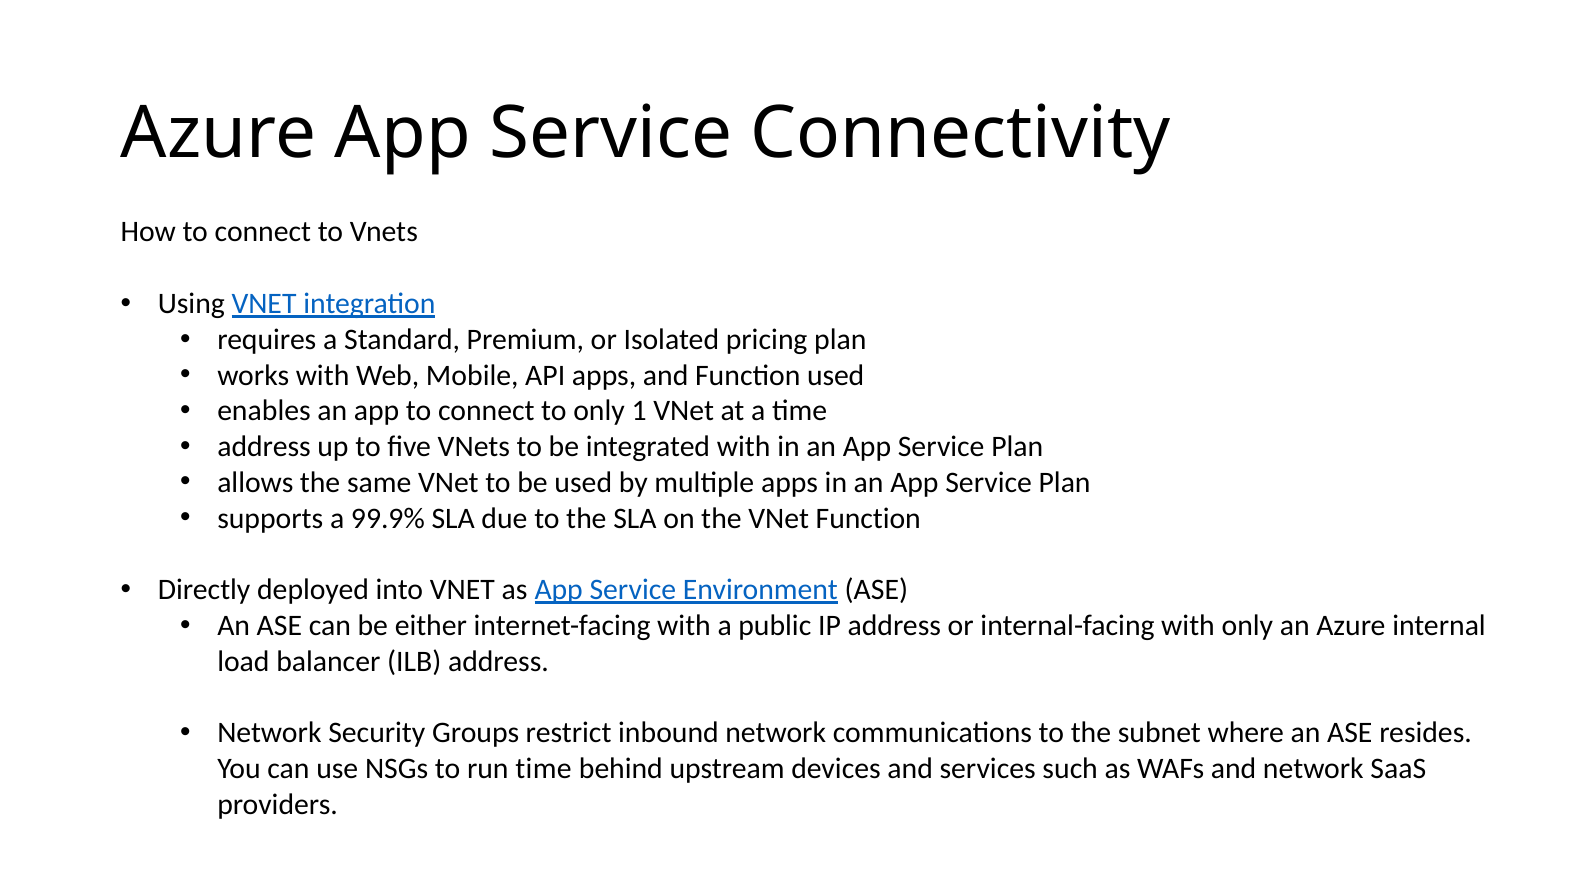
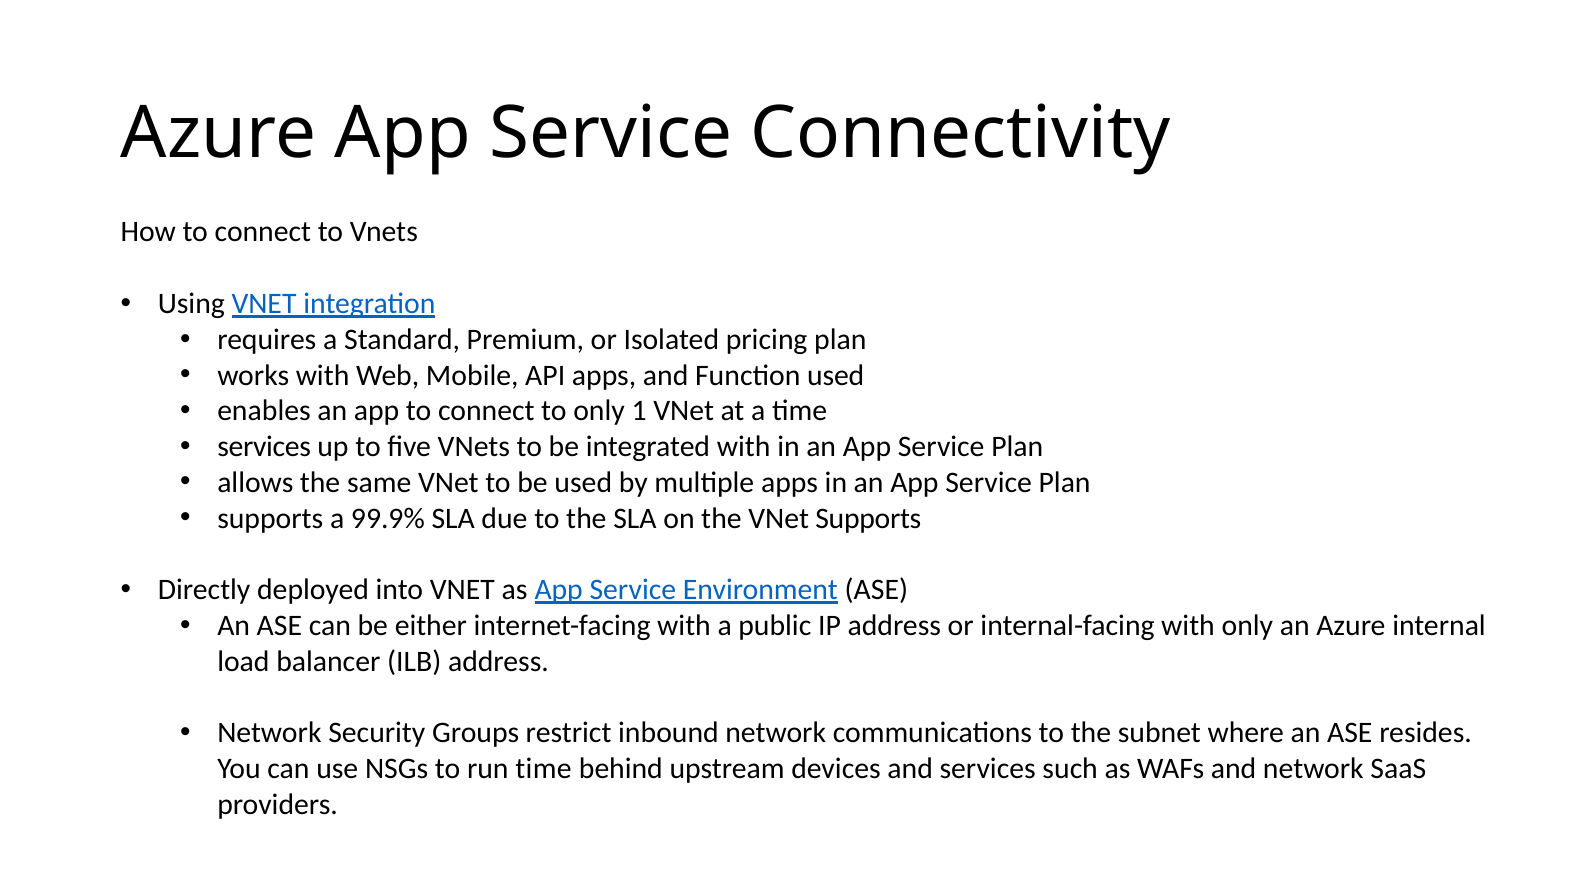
address: address -> services (264, 447)
VNet Function: Function -> Supports (868, 518)
